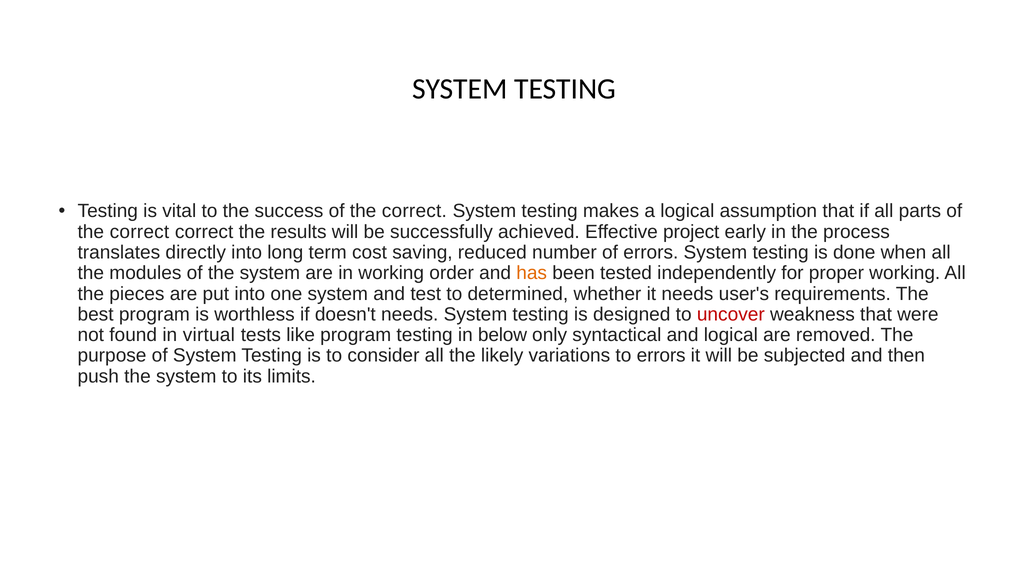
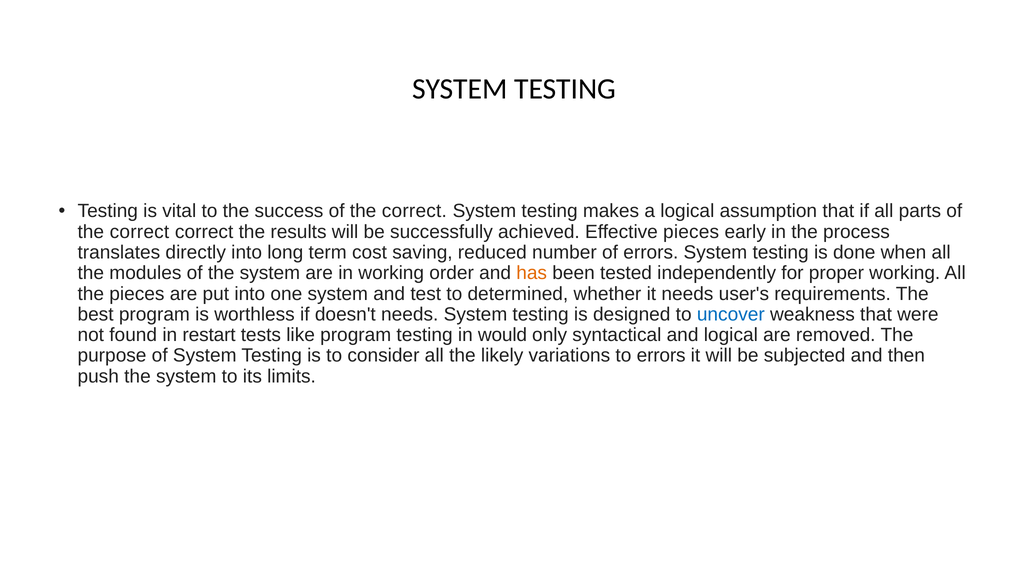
Effective project: project -> pieces (691, 232)
uncover colour: red -> blue (731, 314)
virtual: virtual -> restart (209, 335)
below: below -> would (503, 335)
